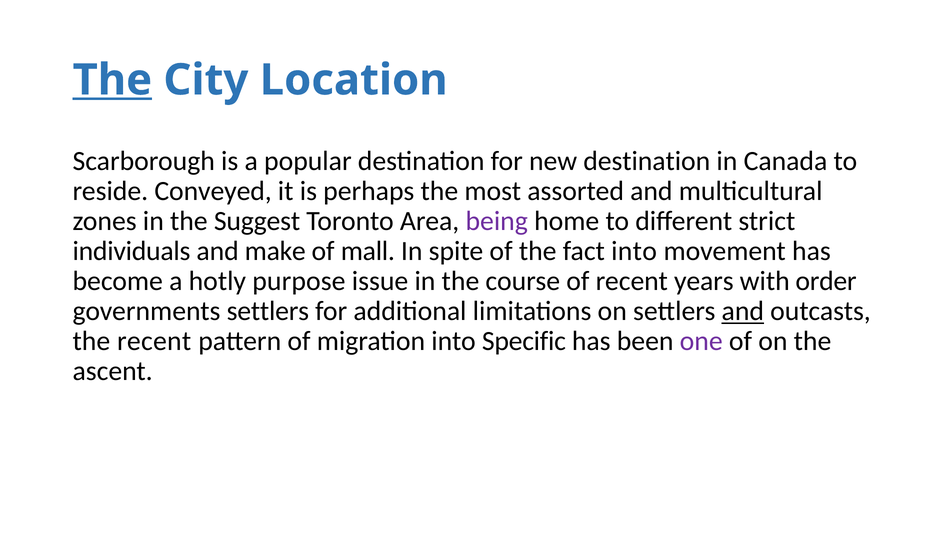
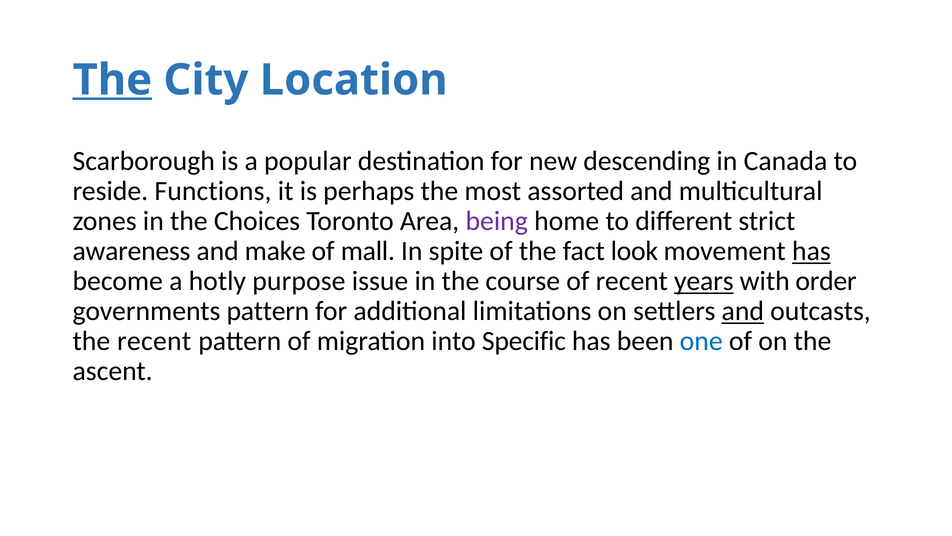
new destination: destination -> descending (647, 161)
Conveyed: Conveyed -> Functions (213, 191)
Suggest: Suggest -> Choices (257, 221)
individuals: individuals -> awareness (131, 251)
fact into: into -> look (634, 251)
has underline: none -> present (811, 251)
years underline: none -> present (704, 281)
governments settlers: settlers -> pattern (268, 311)
one colour: purple -> blue (701, 341)
